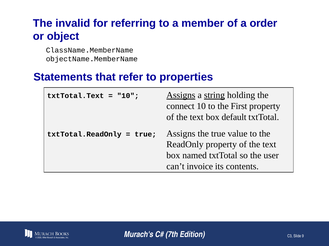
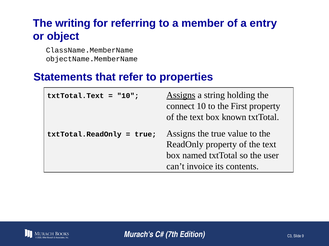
invalid: invalid -> writing (73, 23)
order: order -> entry (263, 23)
string underline: present -> none (214, 96)
default: default -> known (234, 117)
